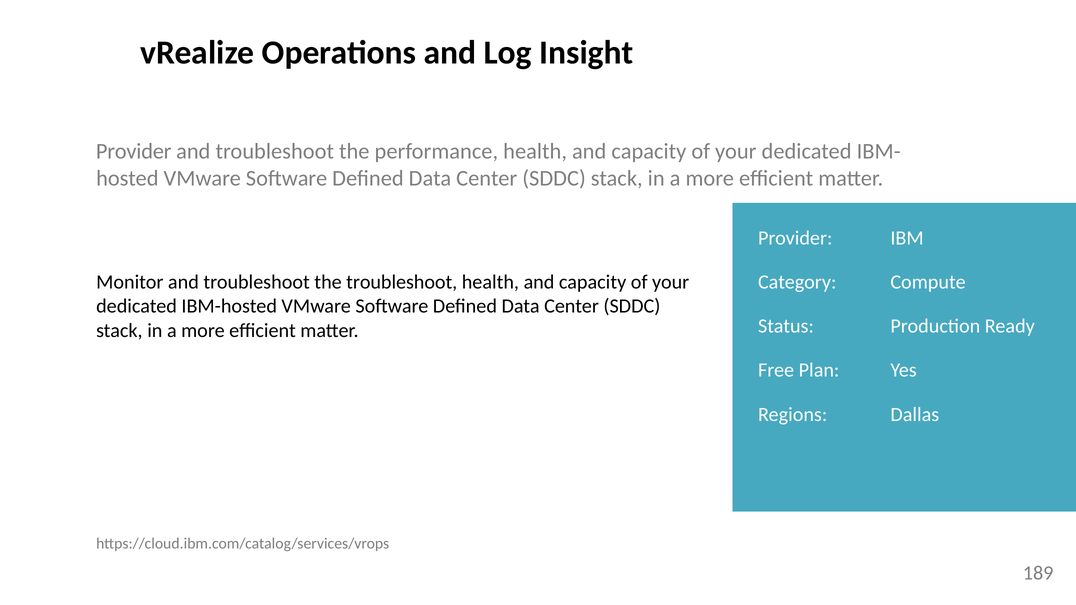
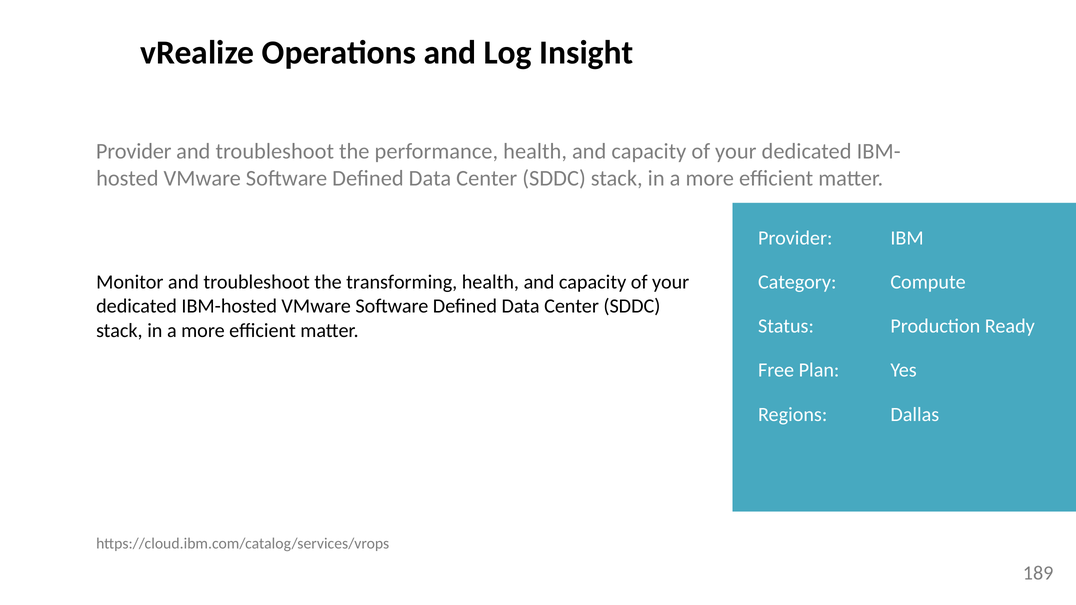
the troubleshoot: troubleshoot -> transforming (402, 282)
